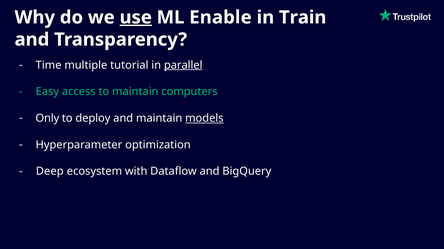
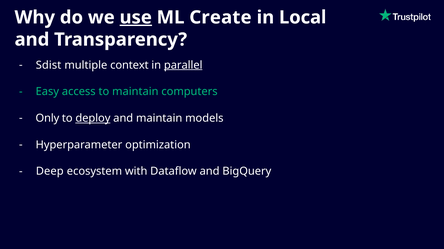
Enable: Enable -> Create (220, 17)
Train: Train -> Local (303, 17)
Time: Time -> Sdist (49, 65)
tutorial: tutorial -> context (129, 65)
deploy underline: none -> present (93, 119)
models underline: present -> none (204, 119)
